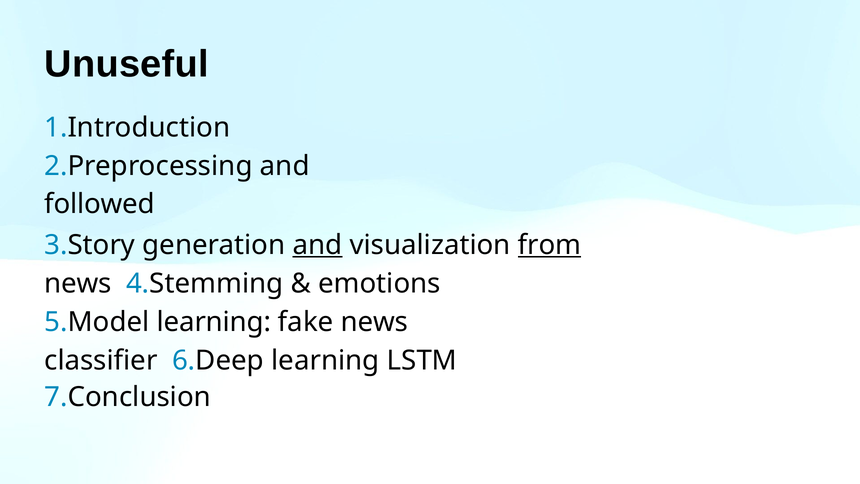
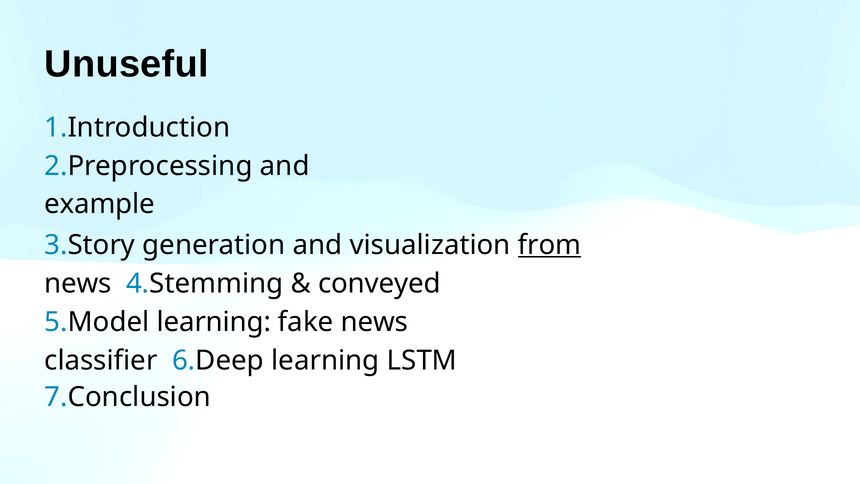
followed: followed -> example (99, 204)
and underline: present -> none (317, 245)
emotions: emotions -> conveyed (379, 283)
